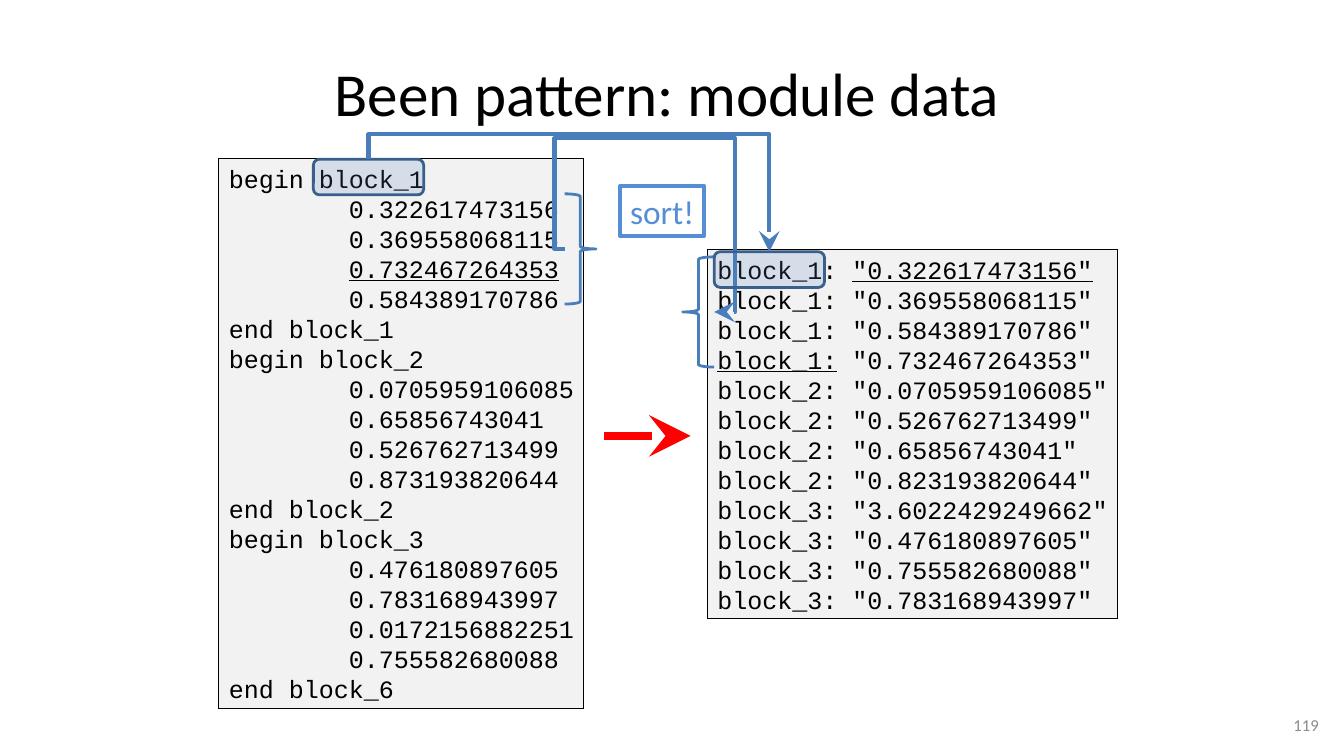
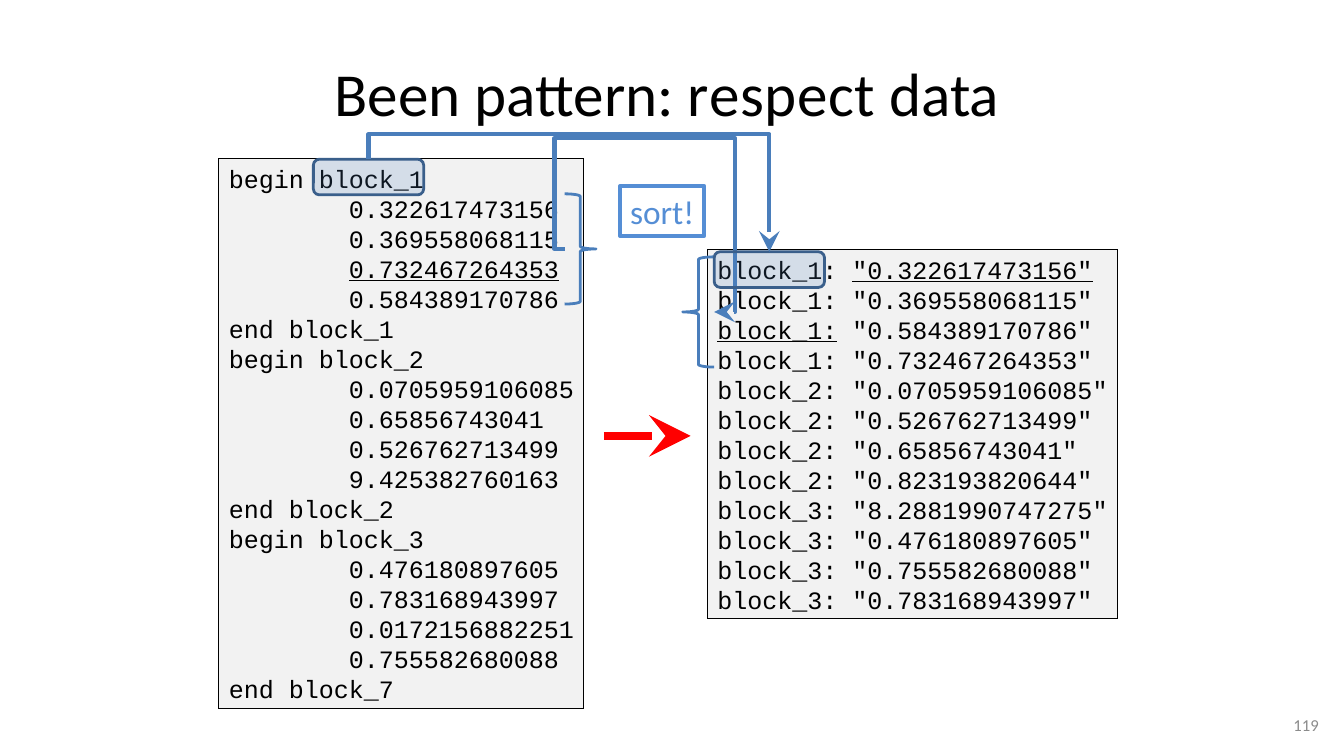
module: module -> respect (781, 97)
block_1 underline: none -> present (777, 331)
block_1 underline: present -> none (777, 361)
0.873193820644: 0.873193820644 -> 9.425382760163 (454, 480)
3.6022429249662: 3.6022429249662 -> 8.2881990747275 (980, 511)
block_6: block_6 -> block_7 (341, 690)
